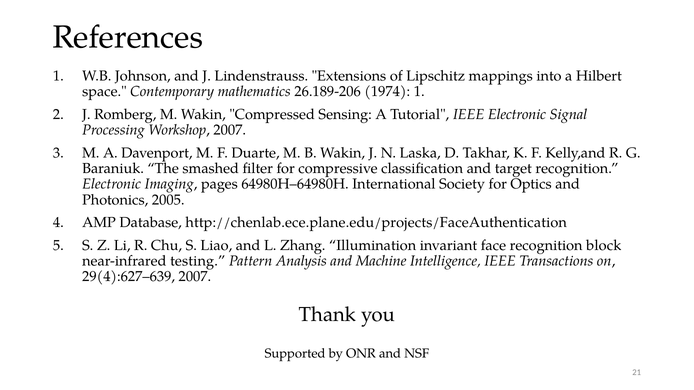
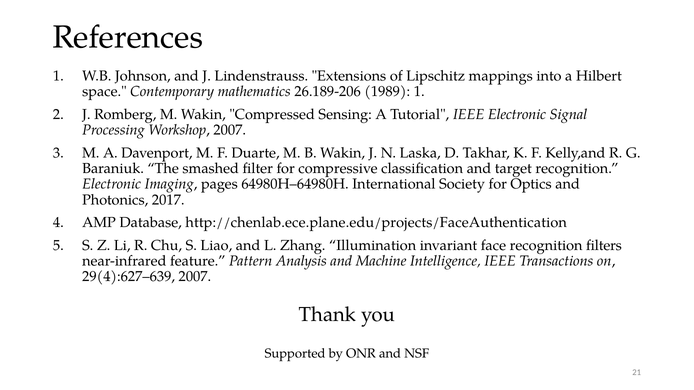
1974: 1974 -> 1989 (387, 92)
2005: 2005 -> 2017 (168, 200)
block: block -> filters (604, 246)
testing: testing -> feature (198, 261)
